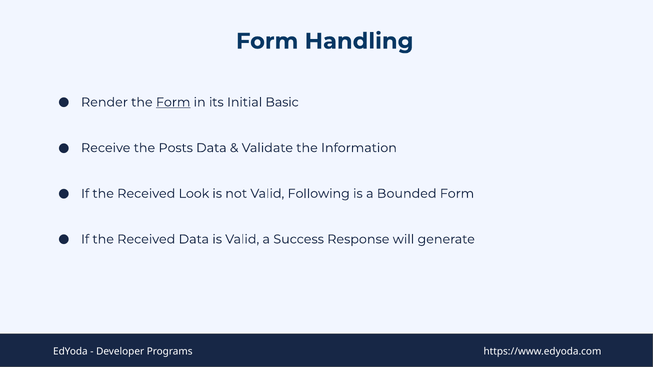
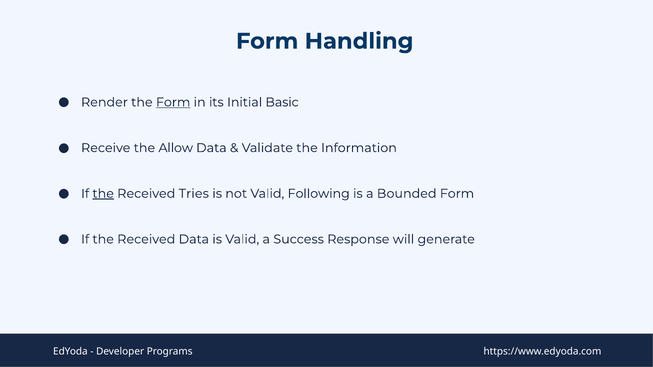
Posts: Posts -> Allow (176, 148)
the underline: none -> present (103, 194)
Look: Look -> Tries (194, 194)
